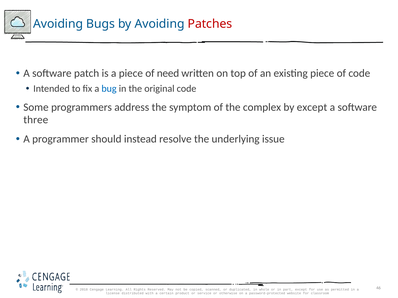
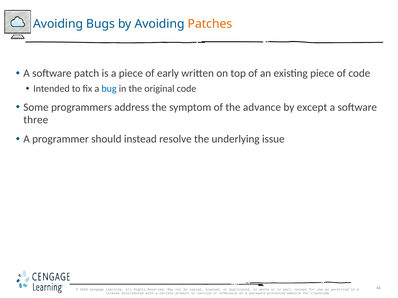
Patches colour: red -> orange (210, 24)
need: need -> early (168, 73)
complex: complex -> advance (262, 107)
